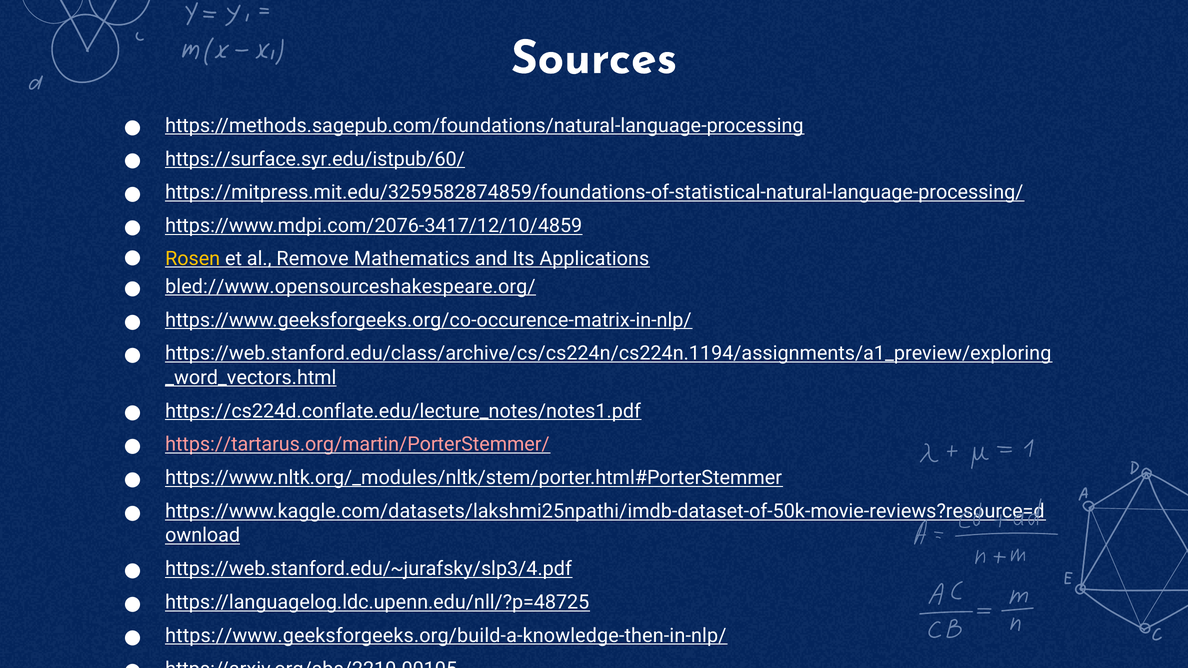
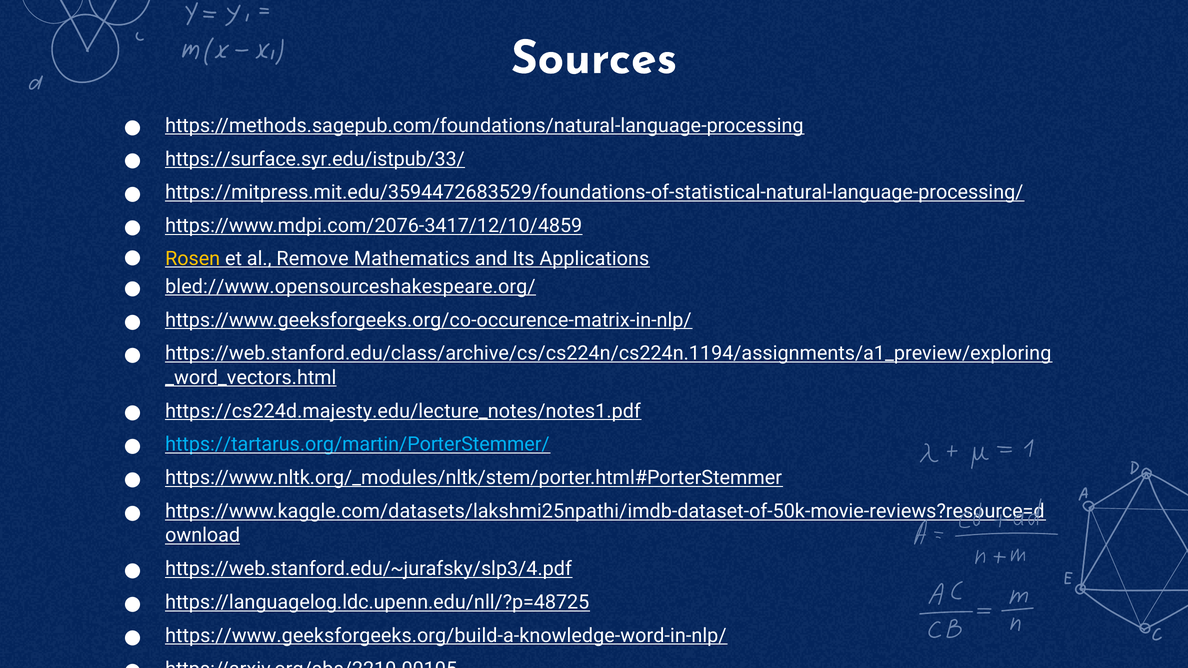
https://surface.syr.edu/istpub/60/: https://surface.syr.edu/istpub/60/ -> https://surface.syr.edu/istpub/33/ (315, 159)
https://mitpress.mit.edu/3259582874859/foundations-of-statistical-natural-language-processing/: https://mitpress.mit.edu/3259582874859/foundations-of-statistical-natural-language-processing/ -> https://mitpress.mit.edu/3594472683529/foundations-of-statistical-natural-language-processing/ (594, 193)
https://cs224d.conflate.edu/lecture_notes/notes1.pdf: https://cs224d.conflate.edu/lecture_notes/notes1.pdf -> https://cs224d.majesty.edu/lecture_notes/notes1.pdf (403, 411)
https://tartarus.org/martin/PorterStemmer/ colour: pink -> light blue (357, 445)
https://www.geeksforgeeks.org/build-a-knowledge-then-in-nlp/: https://www.geeksforgeeks.org/build-a-knowledge-then-in-nlp/ -> https://www.geeksforgeeks.org/build-a-knowledge-word-in-nlp/ (446, 636)
